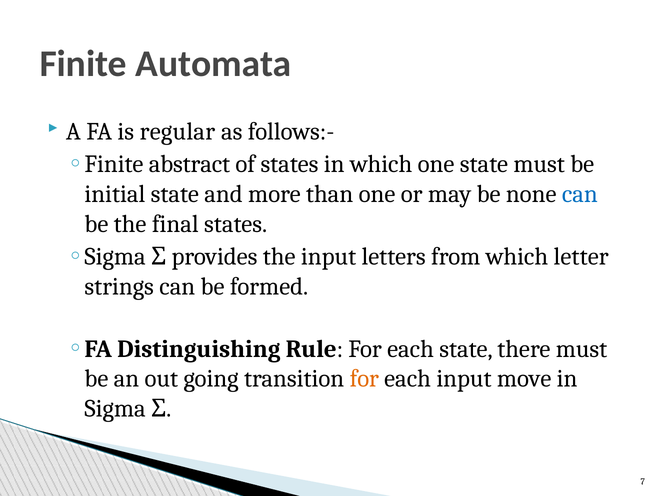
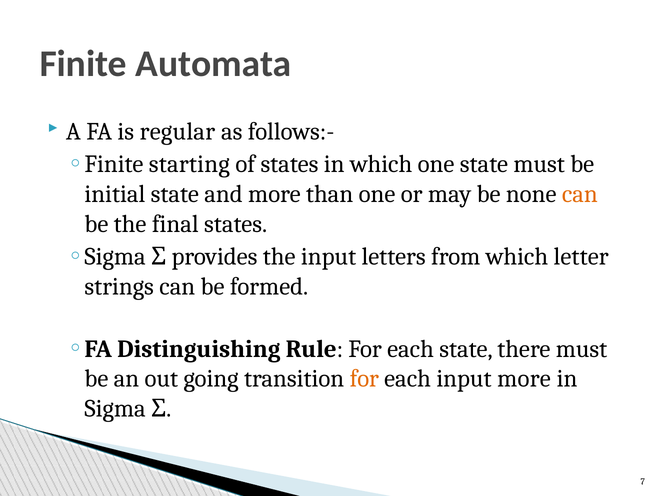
abstract: abstract -> starting (189, 164)
can colour: blue -> orange (580, 194)
input move: move -> more (524, 379)
